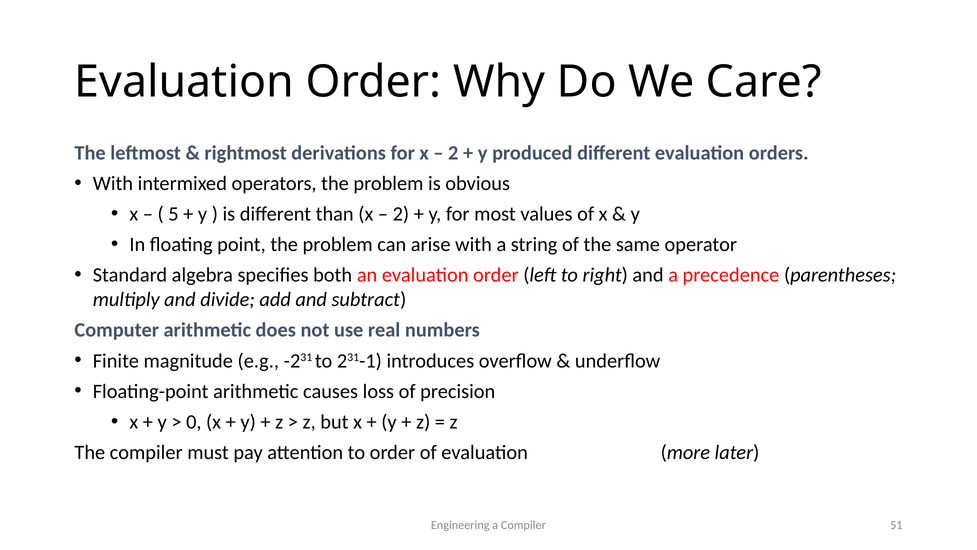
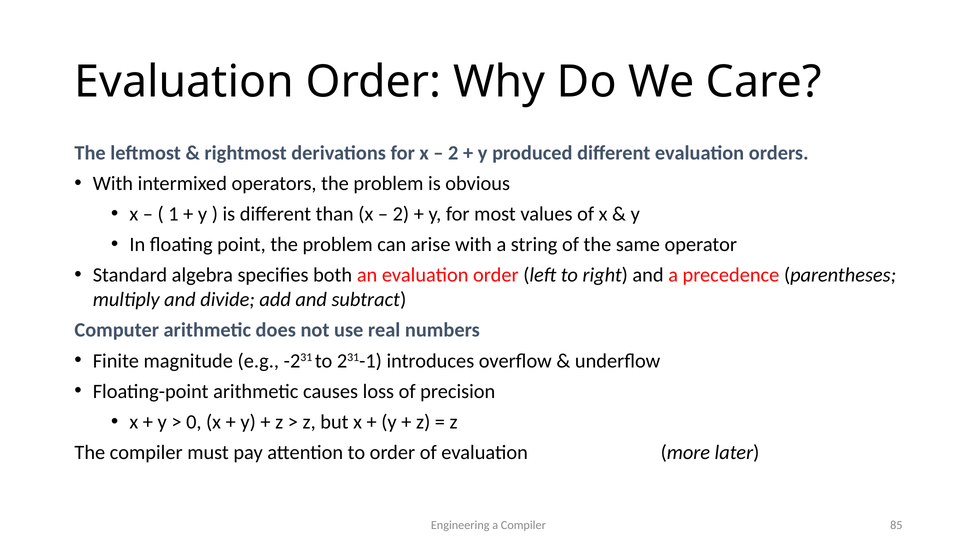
5: 5 -> 1 (173, 214)
51: 51 -> 85 (896, 525)
